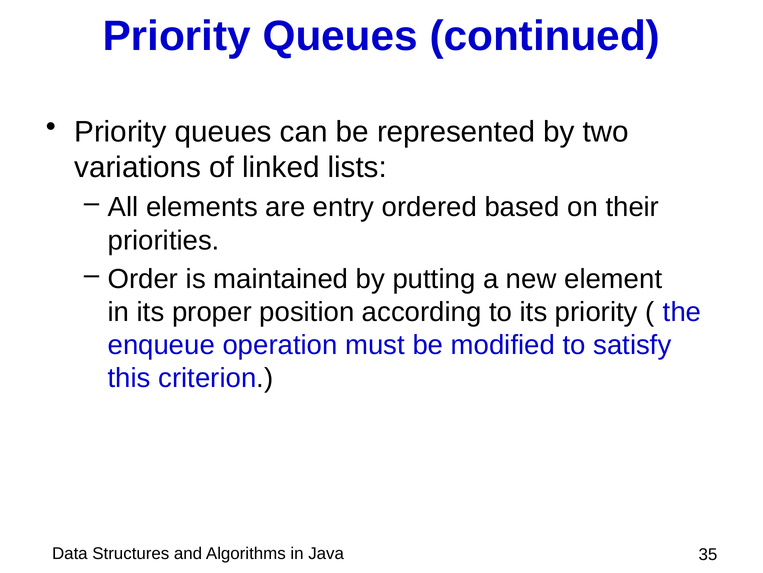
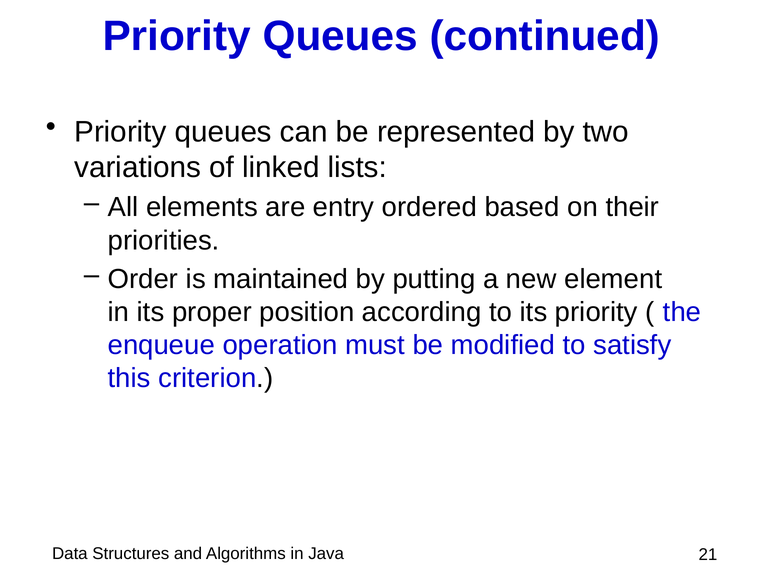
35: 35 -> 21 (708, 554)
